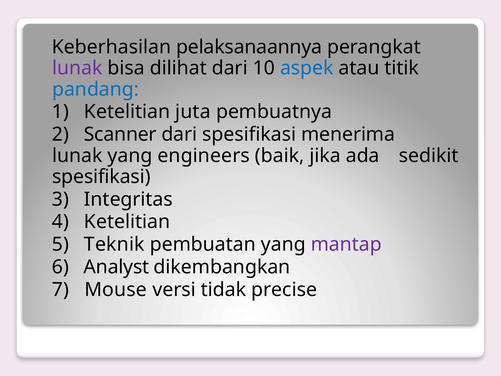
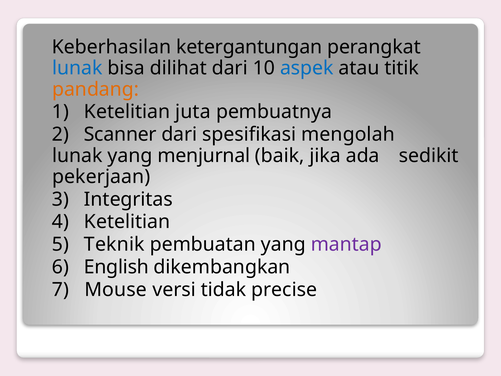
pelaksanaannya: pelaksanaannya -> ketergantungan (249, 47)
lunak colour: purple -> blue (77, 68)
pandang colour: blue -> orange (96, 89)
menerima: menerima -> mengolah (348, 134)
engineers: engineers -> menjurnal (204, 155)
spesifikasi: spesifikasi -> pekerjaan (101, 177)
Analyst: Analyst -> English (116, 267)
